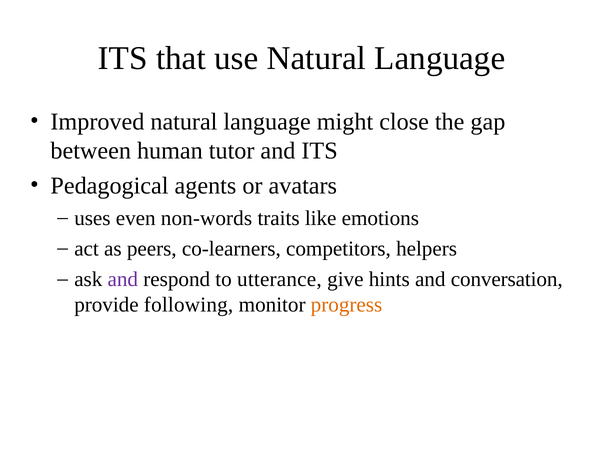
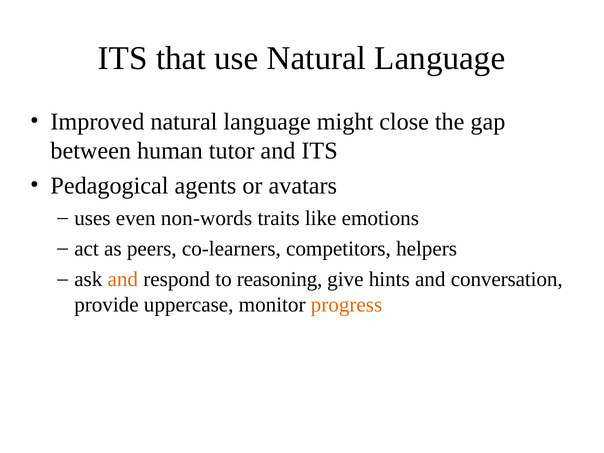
and colour: purple -> orange (123, 280)
utterance: utterance -> reasoning (280, 280)
following: following -> uppercase (189, 305)
